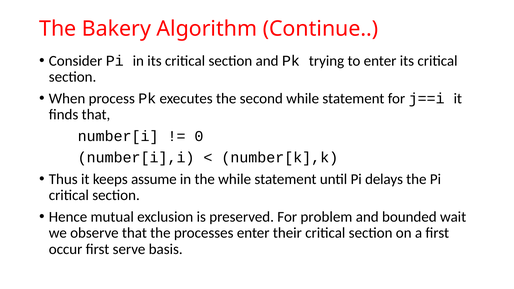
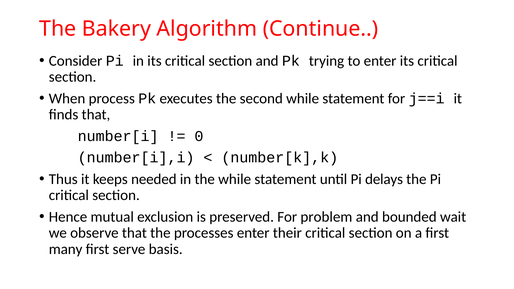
assume: assume -> needed (154, 179)
occur: occur -> many (66, 249)
